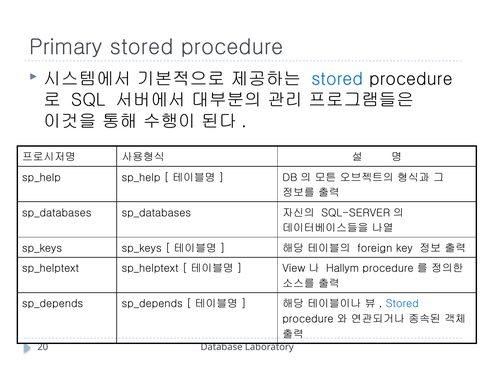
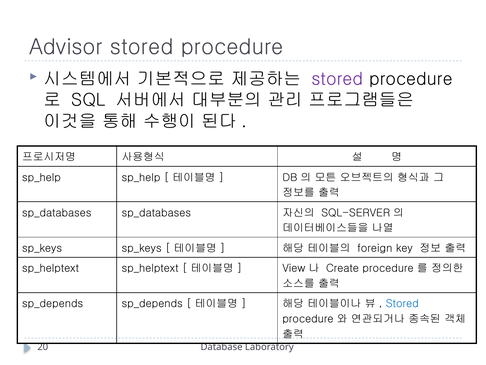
Primary: Primary -> Advisor (66, 47)
stored colour: blue -> purple (337, 79)
Hallym: Hallym -> Create (342, 268)
